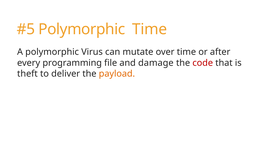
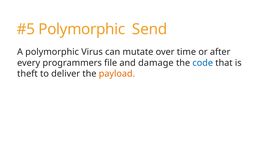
Polymorphic Time: Time -> Send (150, 29)
programming: programming -> programmers (72, 63)
code colour: red -> blue (203, 63)
